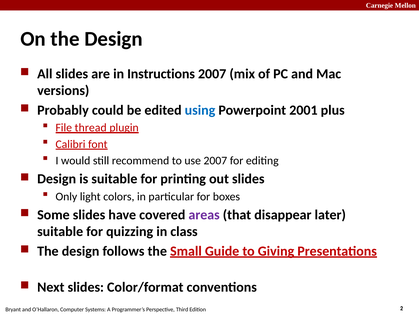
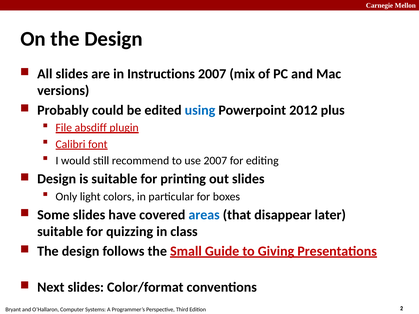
2001: 2001 -> 2012 (303, 110)
thread: thread -> absdiff (91, 128)
areas colour: purple -> blue (204, 215)
